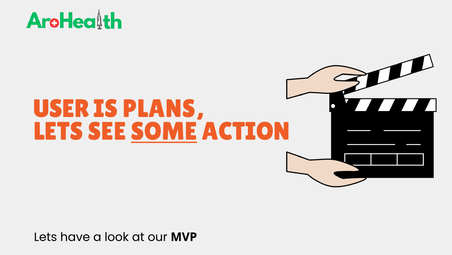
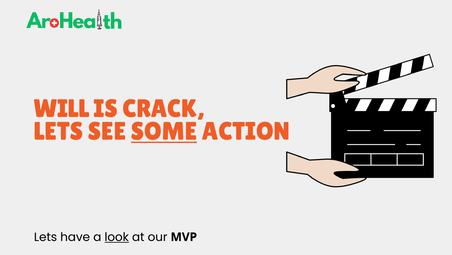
USER: USER -> WILL (61, 108)
PLANS: PLANS -> CRACK (163, 108)
look underline: none -> present (117, 236)
